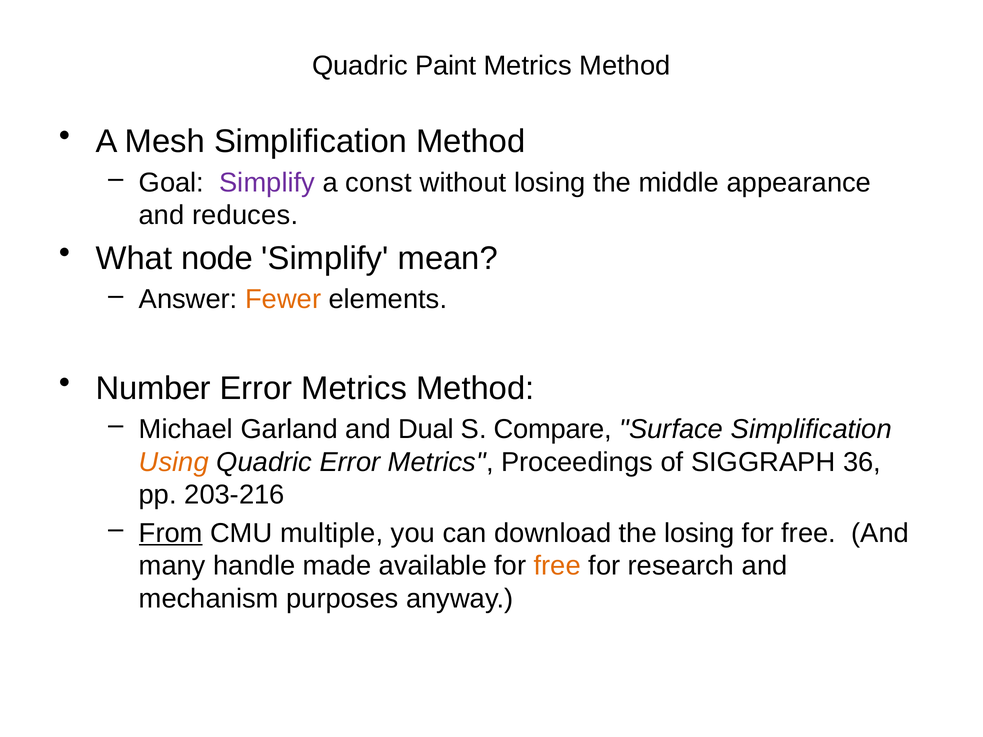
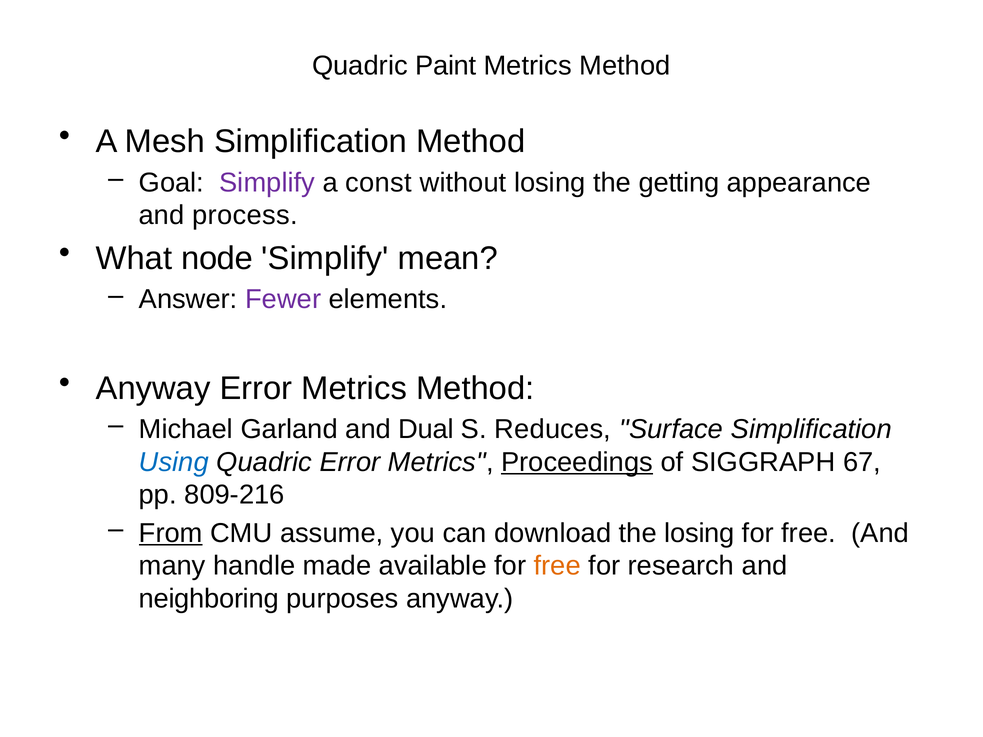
middle: middle -> getting (679, 183)
reduces: reduces -> process (245, 215)
Fewer colour: orange -> purple (283, 300)
Number: Number -> Anyway (153, 388)
Compare: Compare -> Reduces (553, 430)
Using colour: orange -> blue (174, 462)
Proceedings underline: none -> present (577, 462)
36: 36 -> 67 (862, 462)
203-216: 203-216 -> 809-216 (234, 495)
multiple: multiple -> assume (332, 533)
mechanism: mechanism -> neighboring (209, 599)
